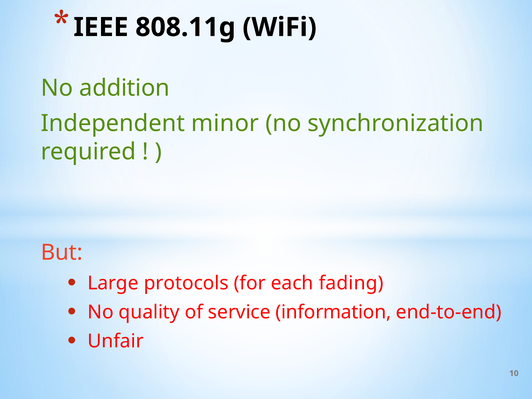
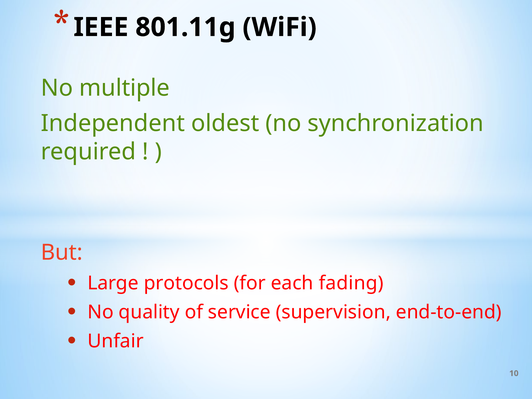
808.11g: 808.11g -> 801.11g (185, 27)
addition: addition -> multiple (125, 88)
minor: minor -> oldest (225, 123)
information: information -> supervision (333, 312)
